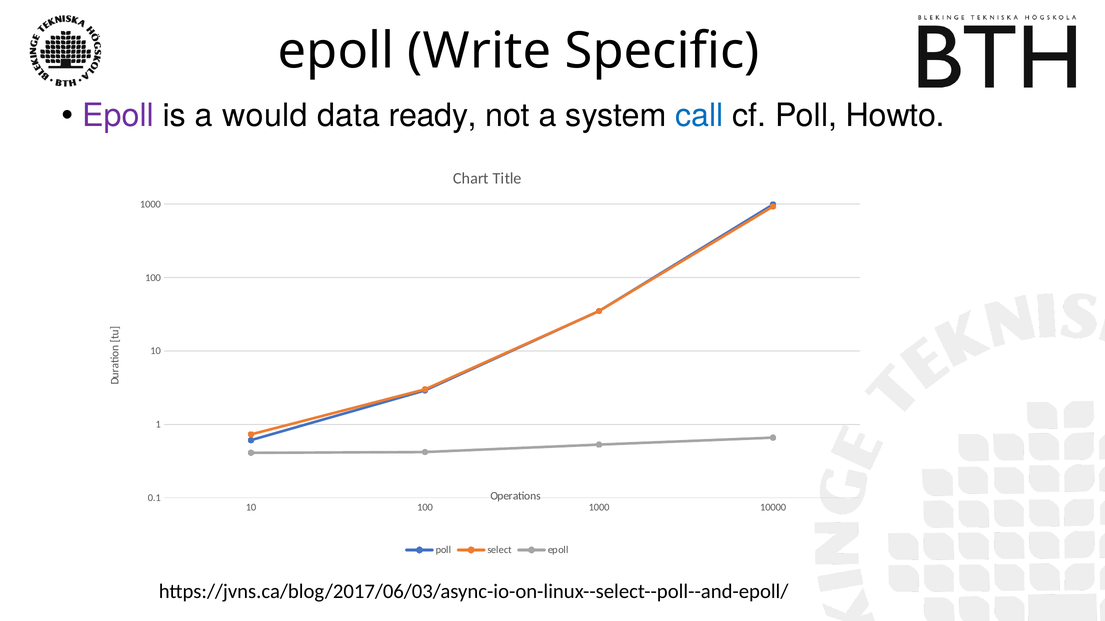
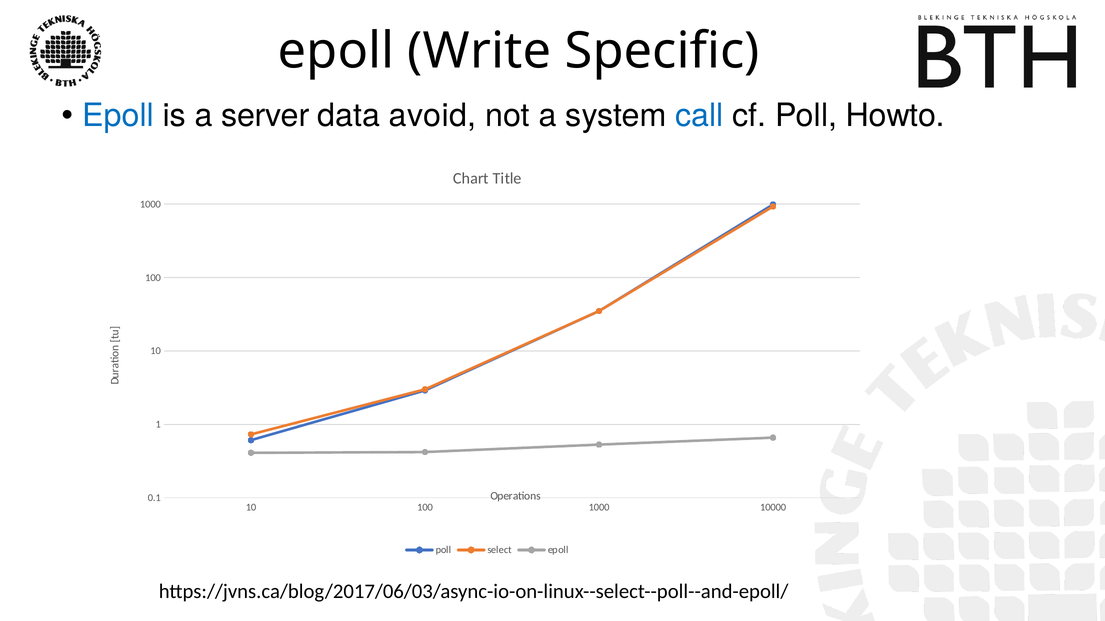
Epoll colour: purple -> blue (118, 116)
would: would -> server (265, 116)
ready: ready -> avoid (433, 116)
